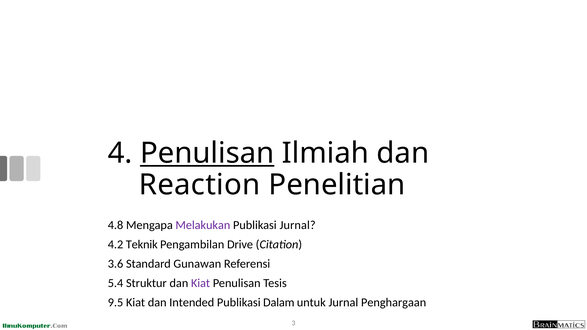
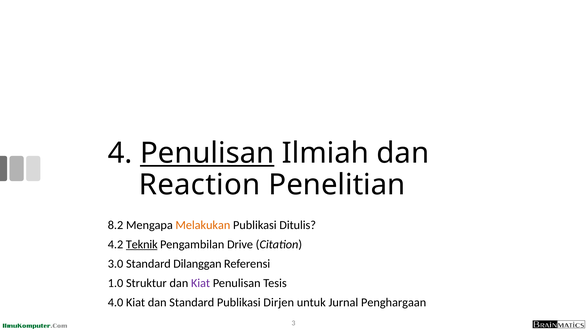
4.8: 4.8 -> 8.2 (116, 225)
Melakukan colour: purple -> orange (203, 225)
Publikasi Jurnal: Jurnal -> Ditulis (298, 225)
Teknik underline: none -> present (142, 245)
3.6: 3.6 -> 3.0 (116, 264)
Gunawan: Gunawan -> Dilanggan (197, 264)
5.4: 5.4 -> 1.0 (116, 283)
9.5: 9.5 -> 4.0 (116, 302)
dan Intended: Intended -> Standard (192, 302)
Dalam: Dalam -> Dirjen (279, 302)
